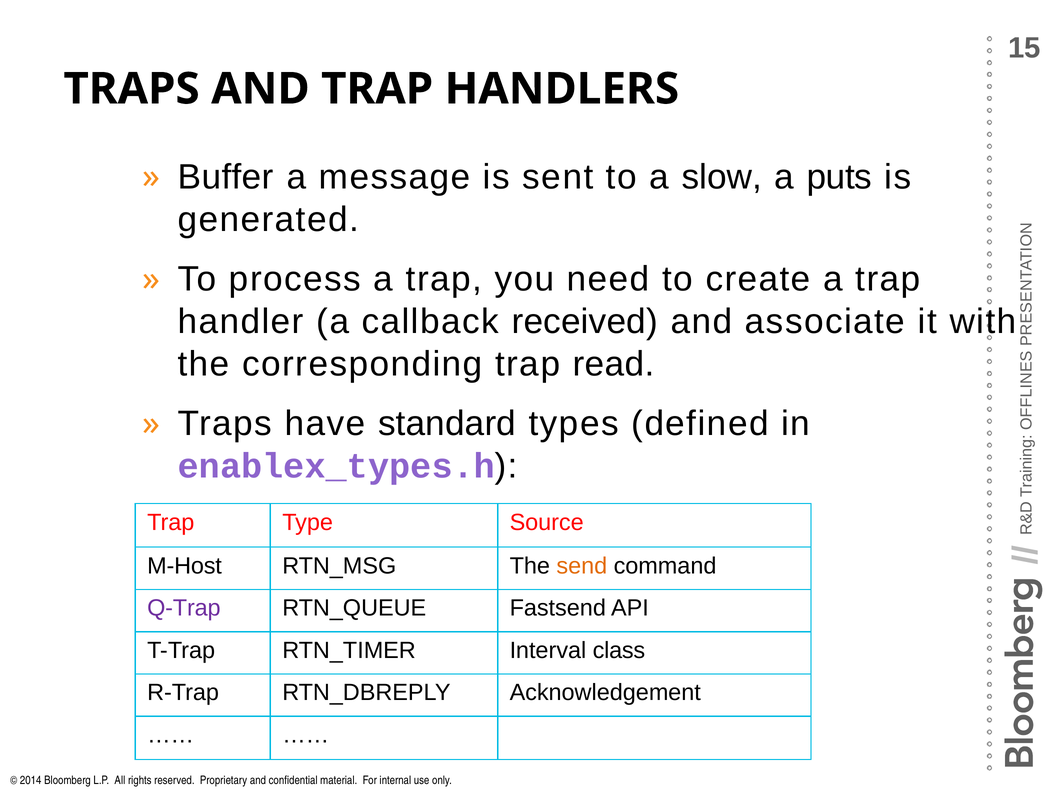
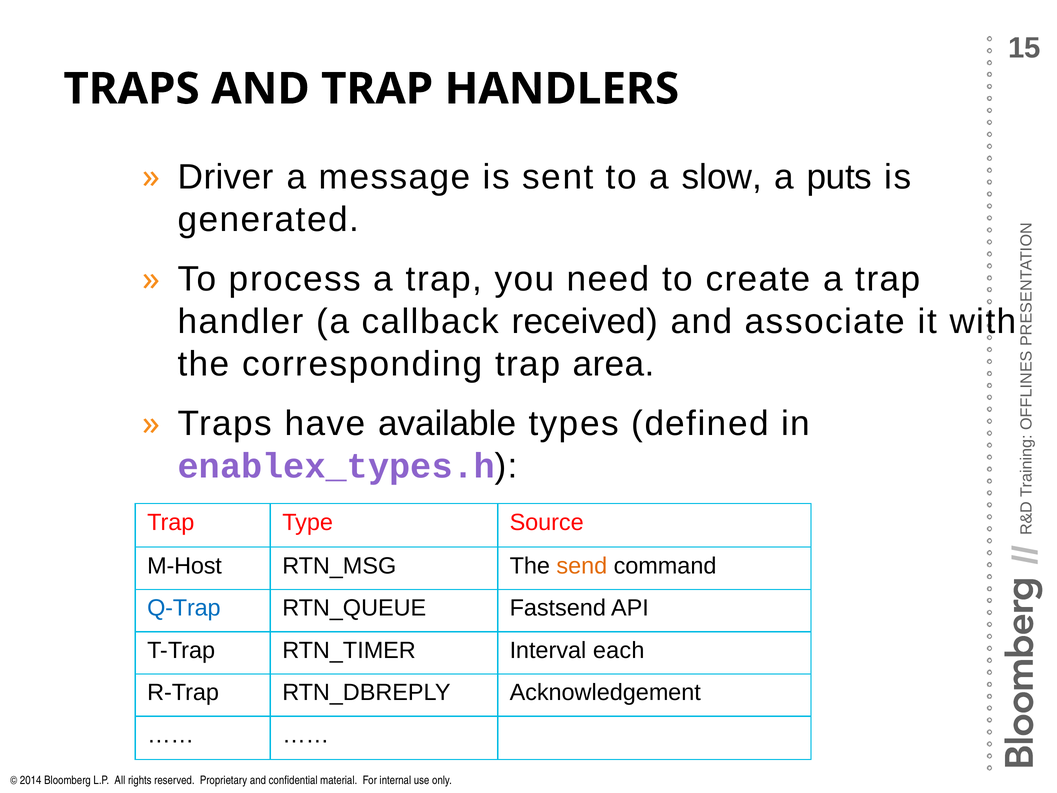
Buffer: Buffer -> Driver (226, 177)
read: read -> area (614, 364)
standard: standard -> available (447, 424)
Q-Trap colour: purple -> blue (184, 608)
class: class -> each (619, 650)
